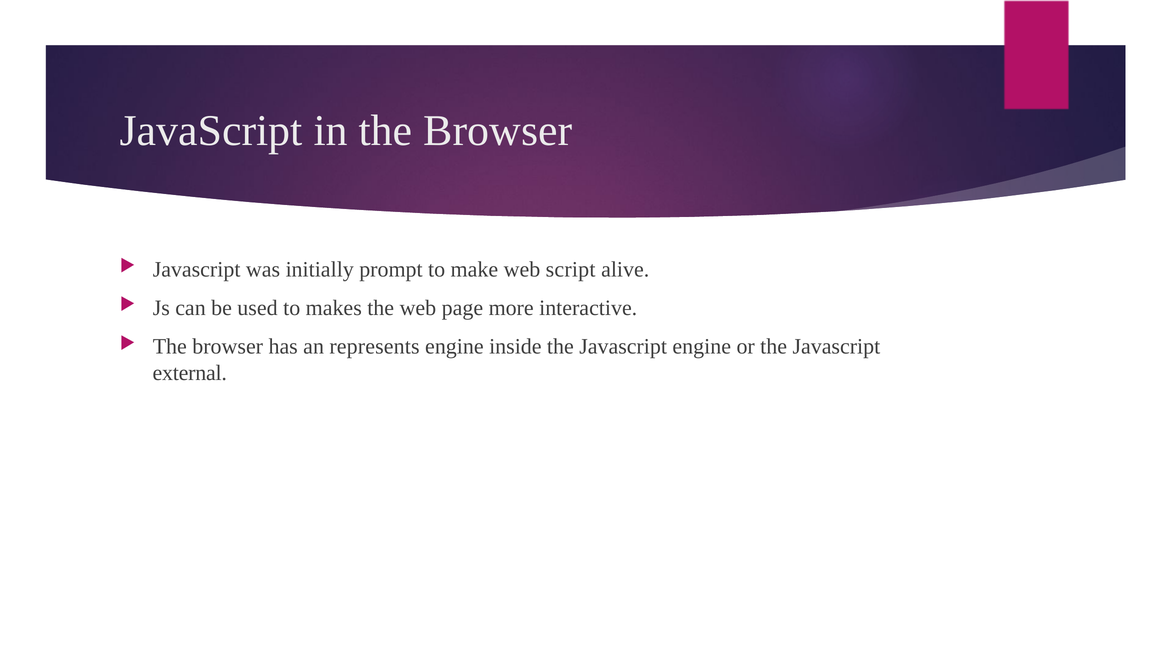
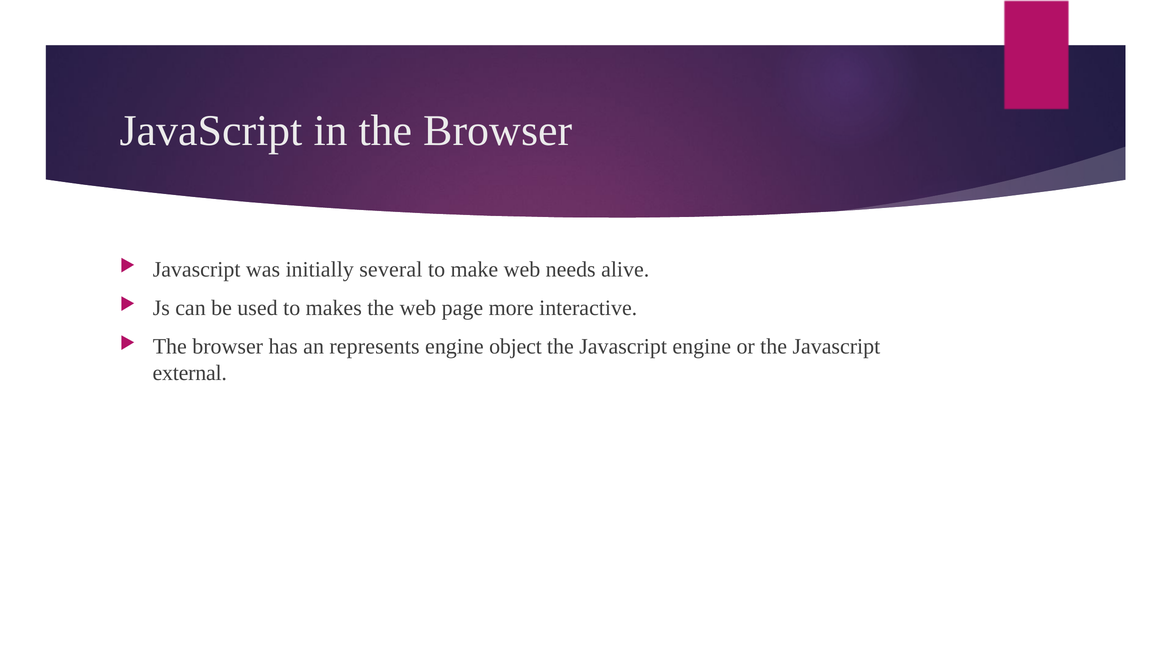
prompt: prompt -> several (391, 269)
script: script -> needs (571, 269)
inside: inside -> object (515, 347)
